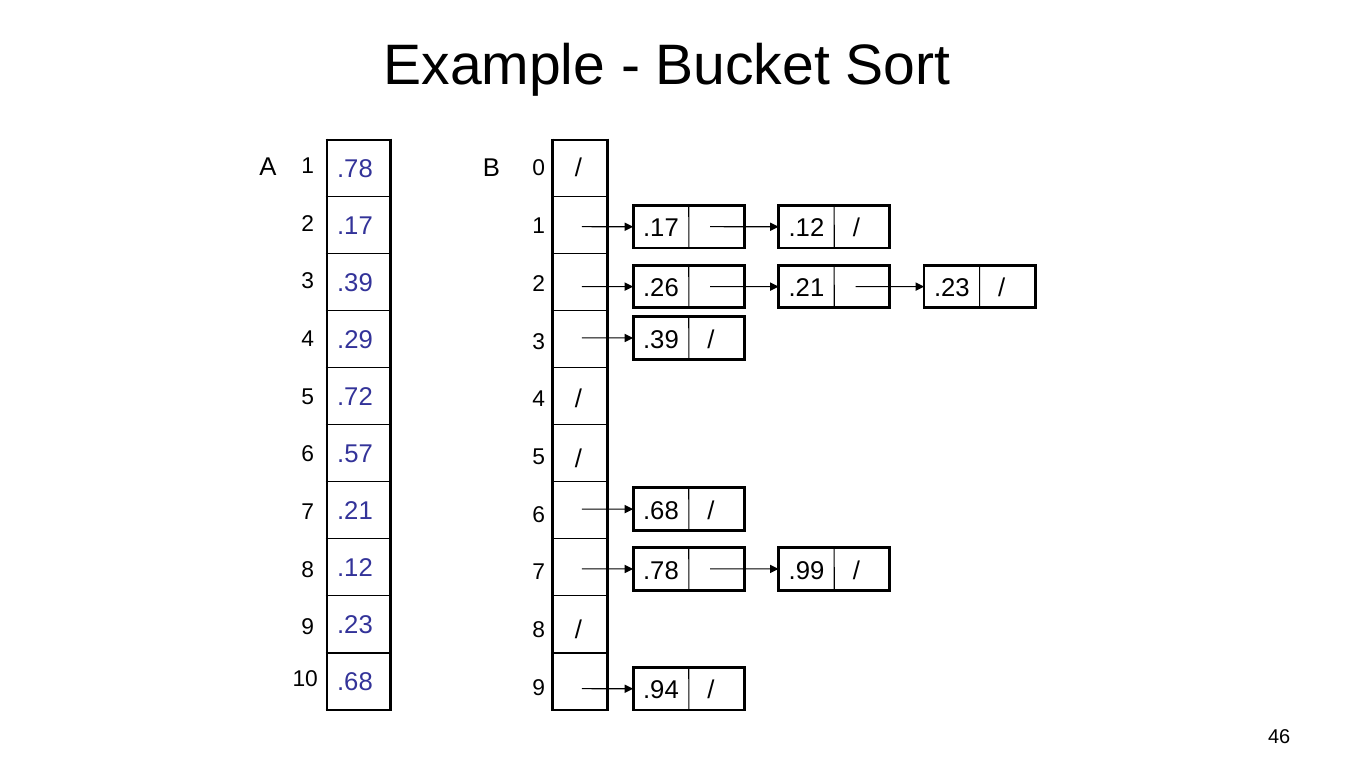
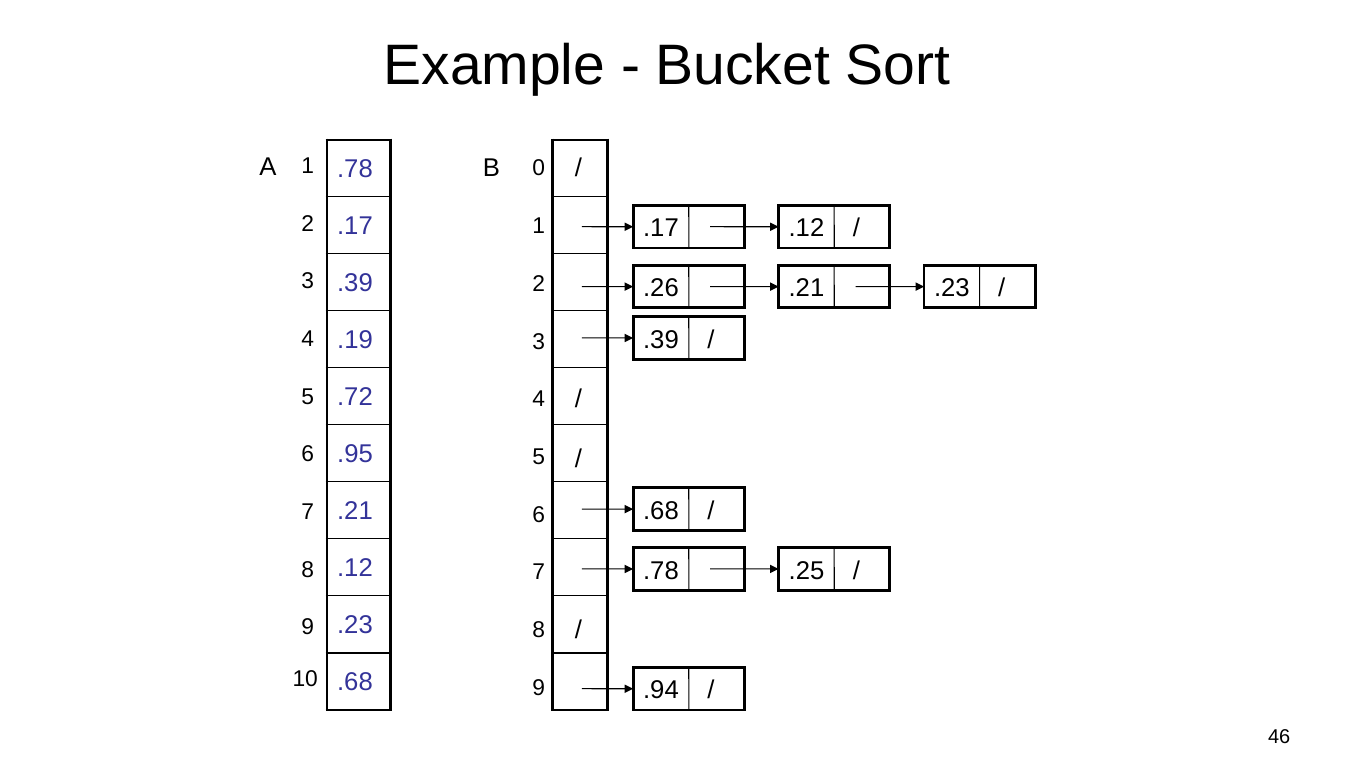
.29: .29 -> .19 (355, 340)
.57: .57 -> .95 (355, 454)
.99: .99 -> .25 (807, 571)
